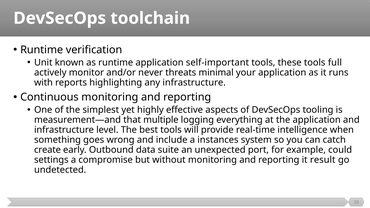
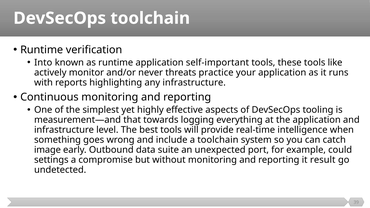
Unit: Unit -> Into (43, 63)
full: full -> like (335, 63)
minimal: minimal -> practice (216, 73)
multiple: multiple -> towards (161, 120)
a instances: instances -> toolchain (218, 140)
create: create -> image (47, 150)
